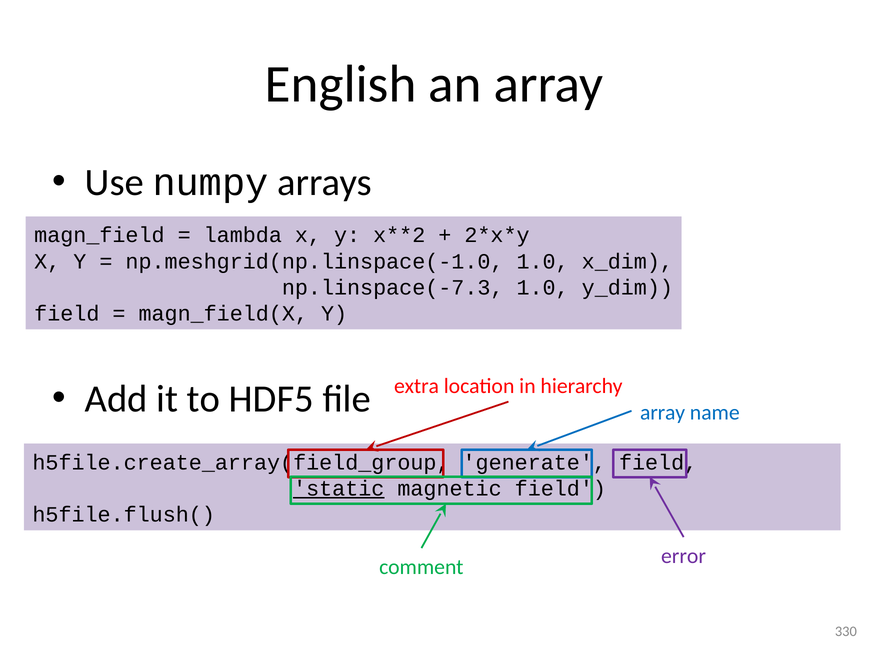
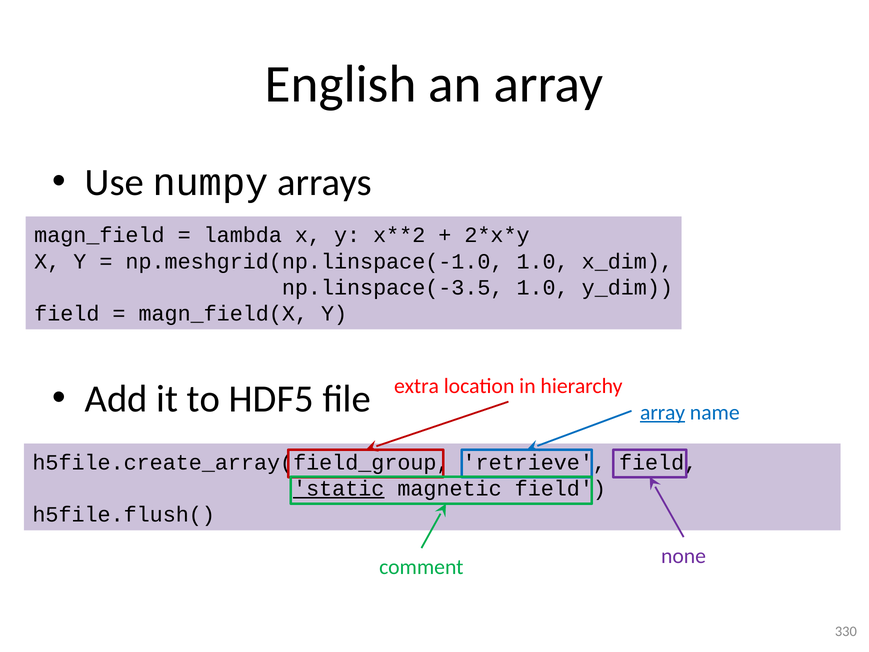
np.linspace(-7.3: np.linspace(-7.3 -> np.linspace(-3.5 (393, 287)
array underline: none -> present (663, 412)
generate: generate -> retrieve (534, 462)
error: error -> none (684, 556)
